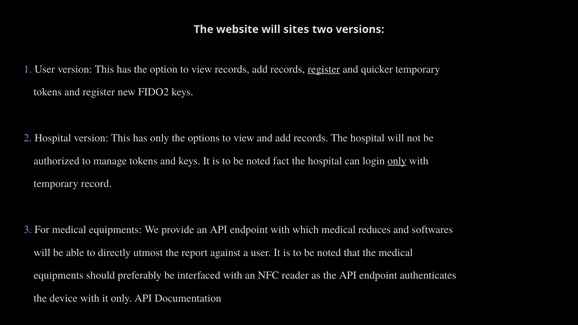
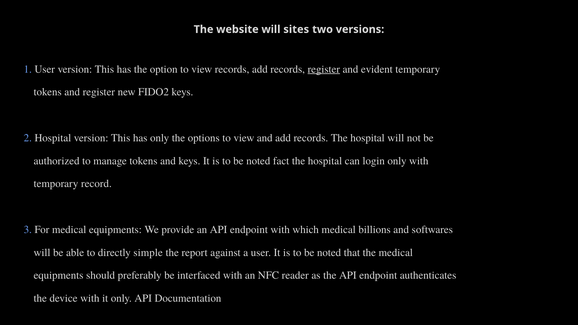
quicker: quicker -> evident (377, 69)
only underline: present -> none (397, 161)
reduces: reduces -> billions (375, 230)
utmost: utmost -> simple (148, 253)
